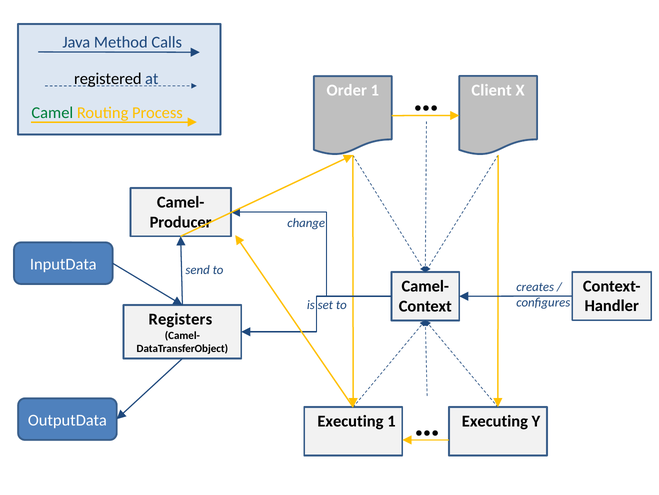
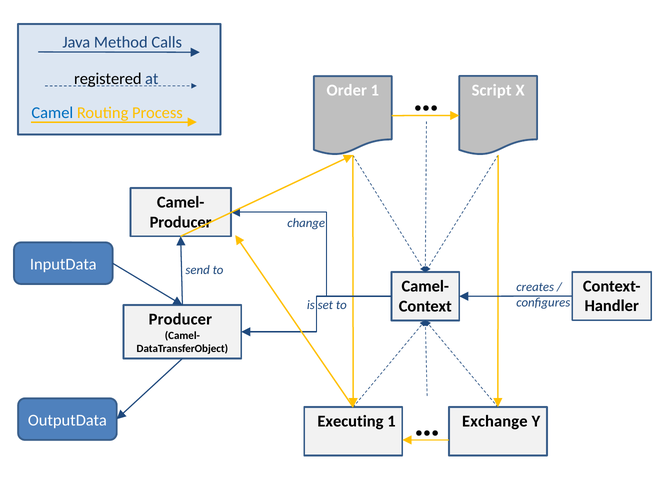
Client: Client -> Script (492, 90)
Camel colour: green -> blue (52, 112)
Registers: Registers -> Producer (180, 319)
1 Executing: Executing -> Exchange (495, 421)
